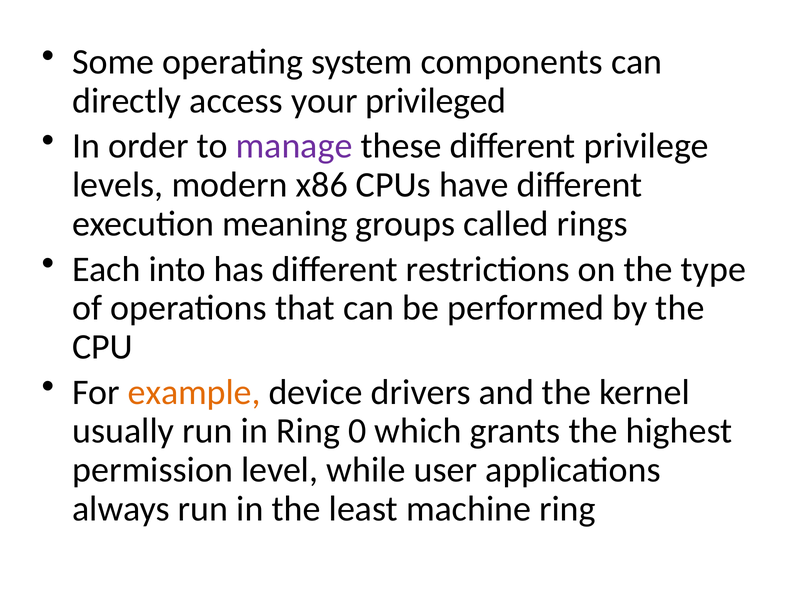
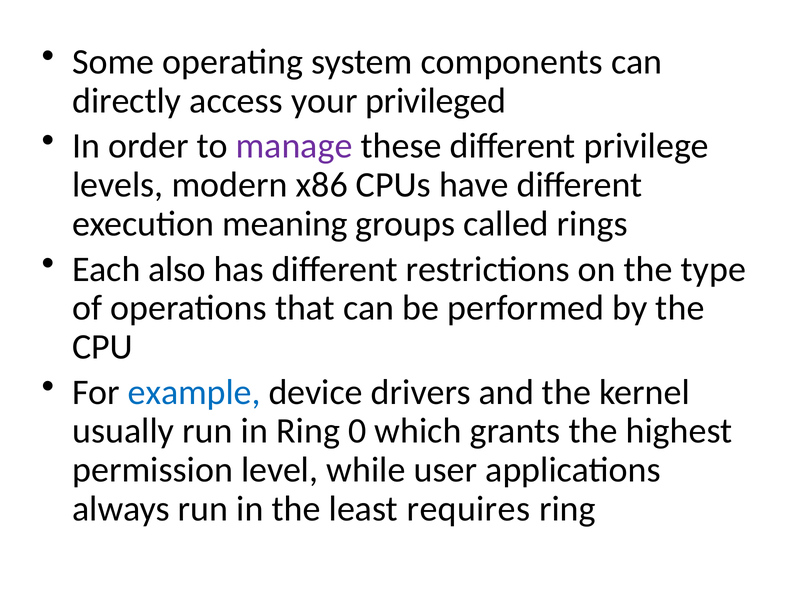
into: into -> also (177, 269)
example colour: orange -> blue (194, 393)
machine: machine -> requires (468, 509)
